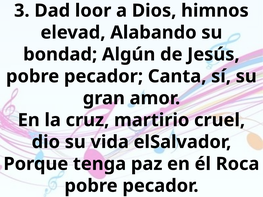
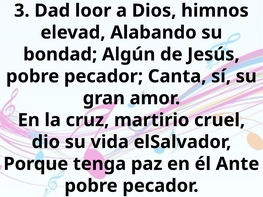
Roca: Roca -> Ante (237, 164)
